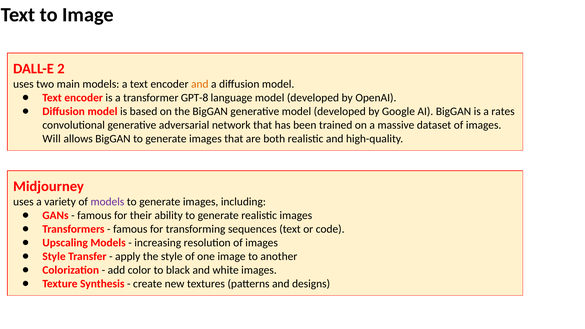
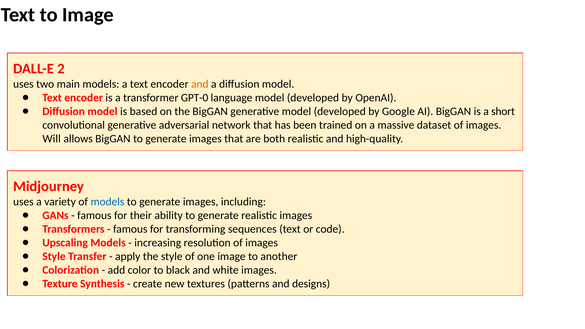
GPT-8: GPT-8 -> GPT-0 (195, 98)
rates: rates -> short (503, 111)
models colour: purple -> blue (107, 202)
